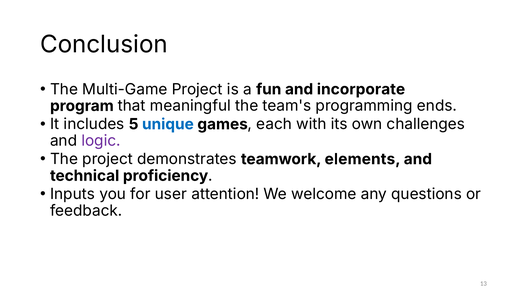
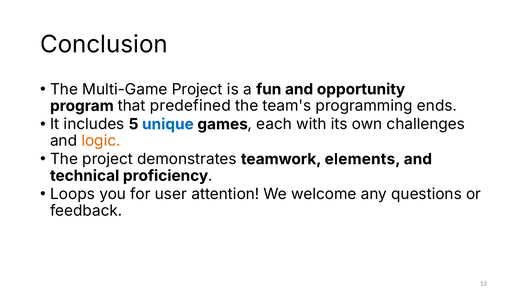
incorporate: incorporate -> opportunity (361, 89)
meaningful: meaningful -> predefined (190, 106)
logic colour: purple -> orange (101, 141)
Inputs: Inputs -> Loops (73, 194)
